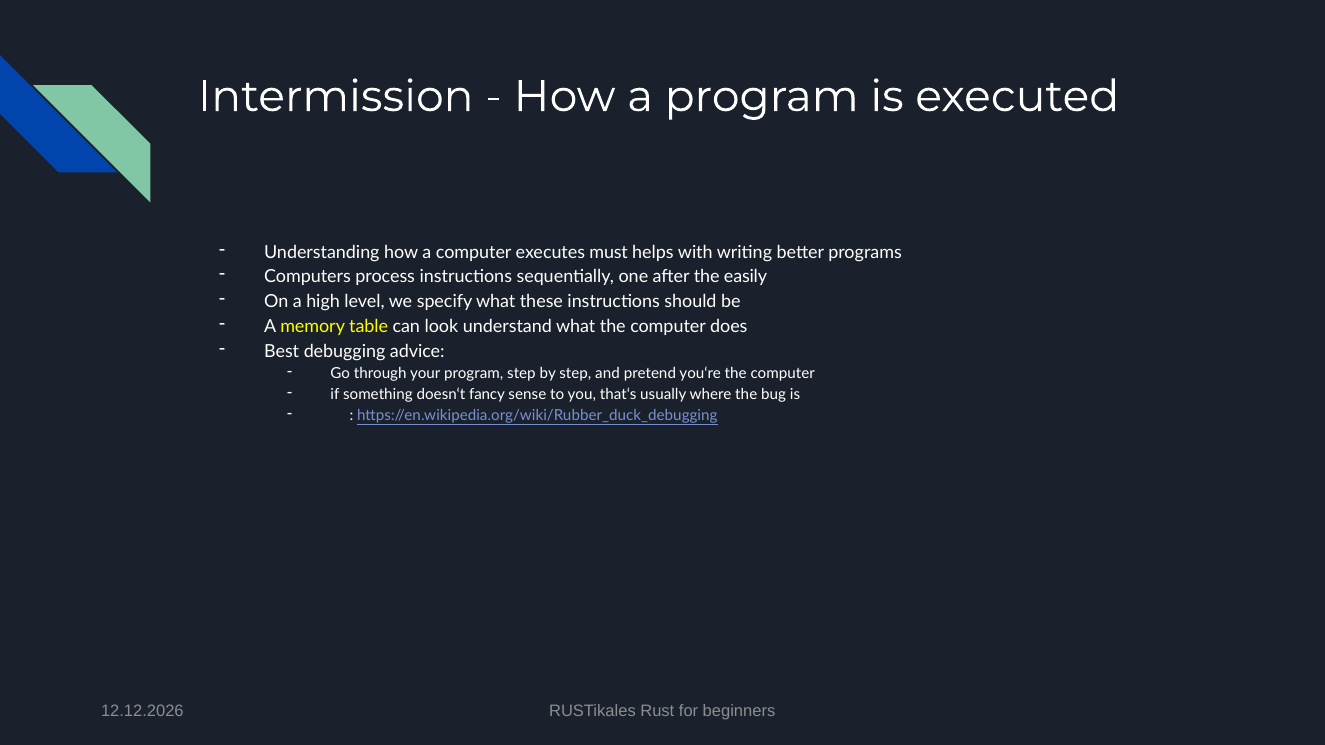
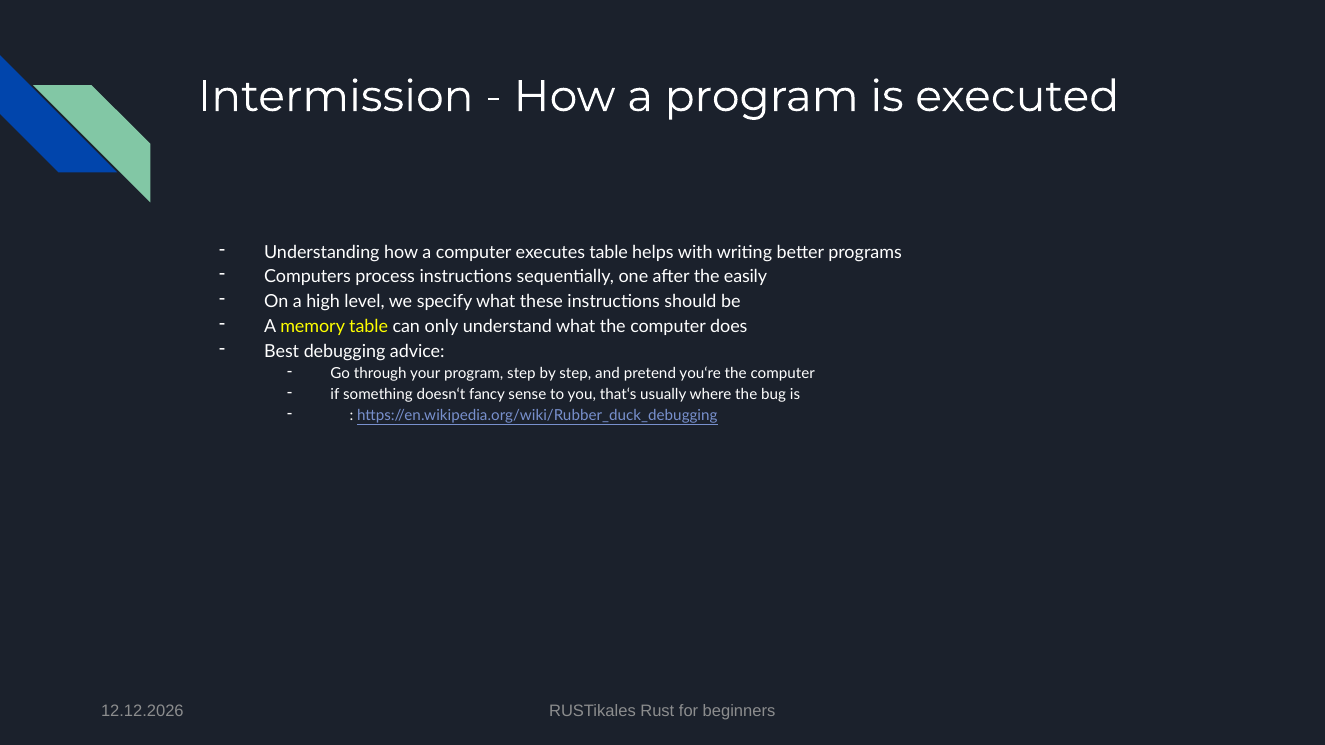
executes must: must -> table (609, 252)
look: look -> only (441, 327)
